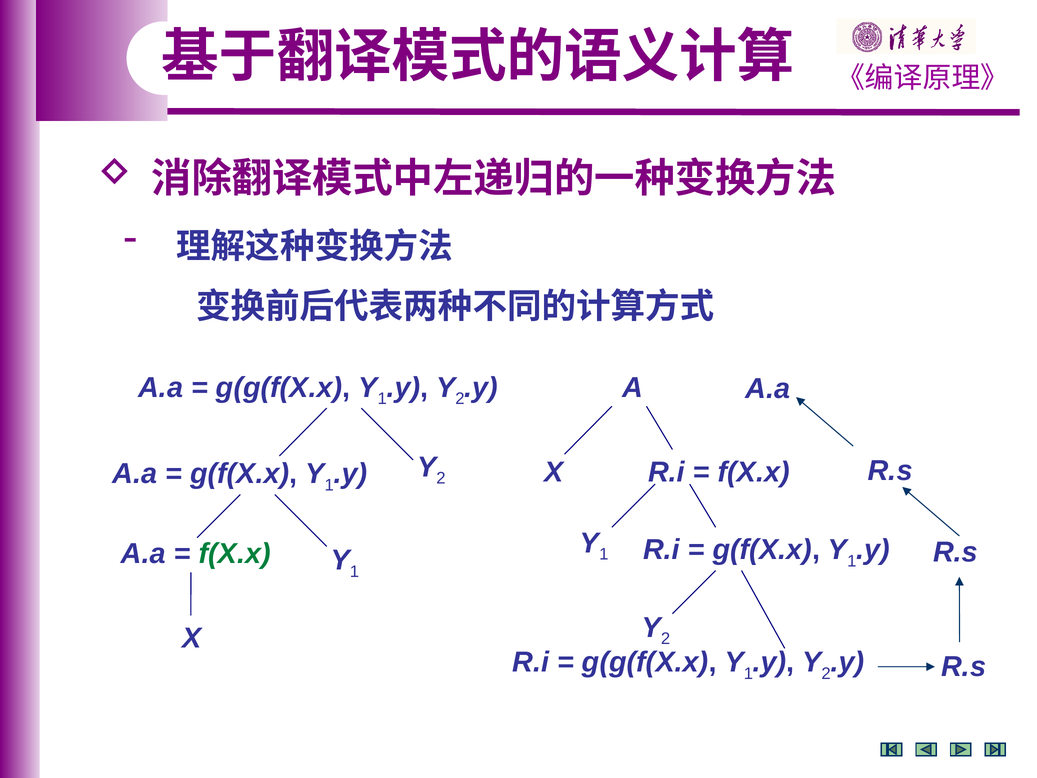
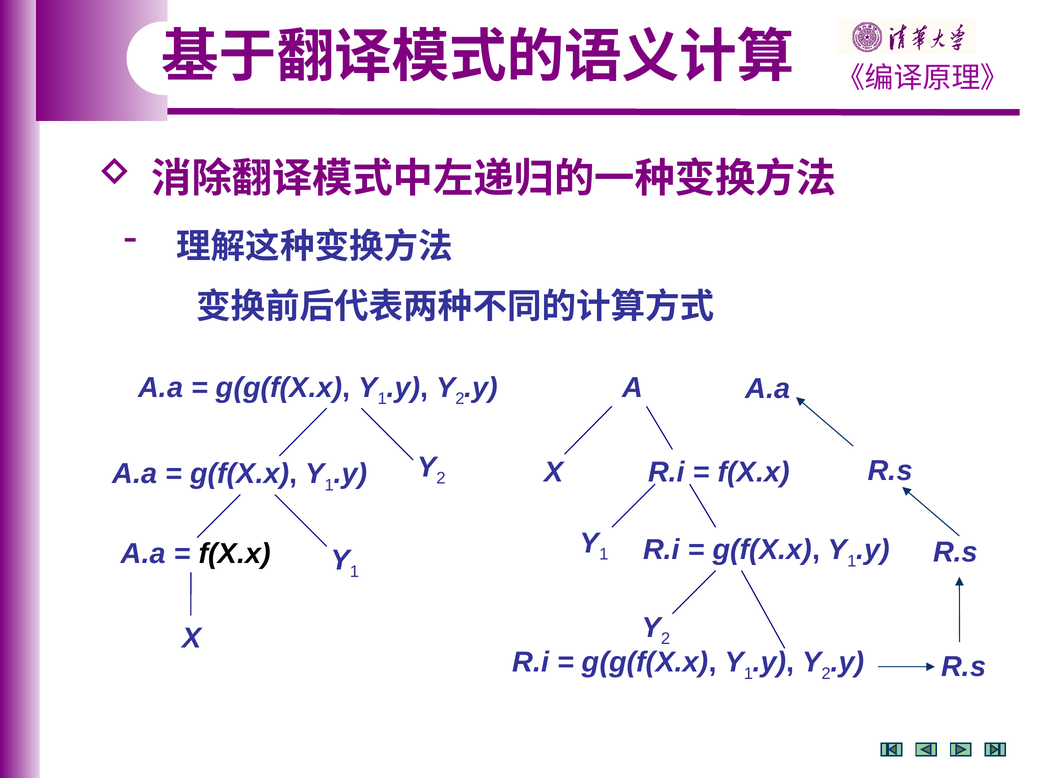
f(X.x colour: green -> black (235, 553)
